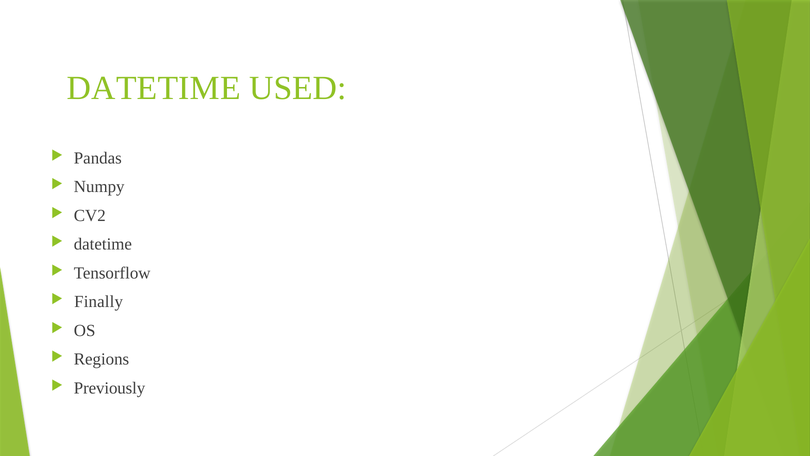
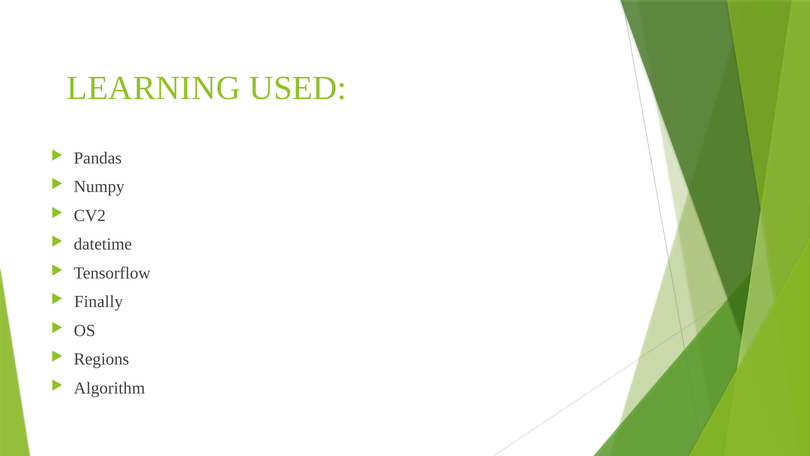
DATETIME: DATETIME -> LEARNING (154, 88)
Previously: Previously -> Algorithm (109, 388)
